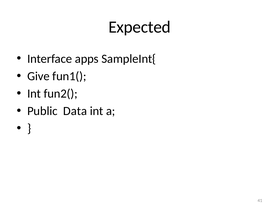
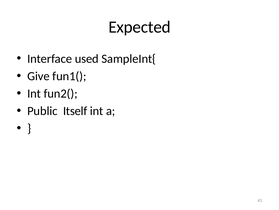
apps: apps -> used (87, 59)
Data: Data -> Itself (75, 111)
